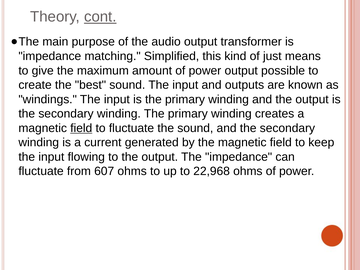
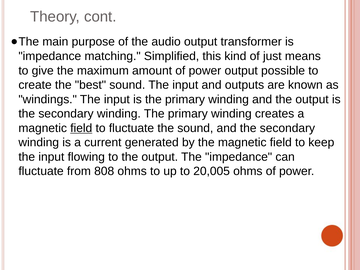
cont underline: present -> none (100, 17)
607: 607 -> 808 (104, 171)
22,968: 22,968 -> 20,005 (212, 171)
